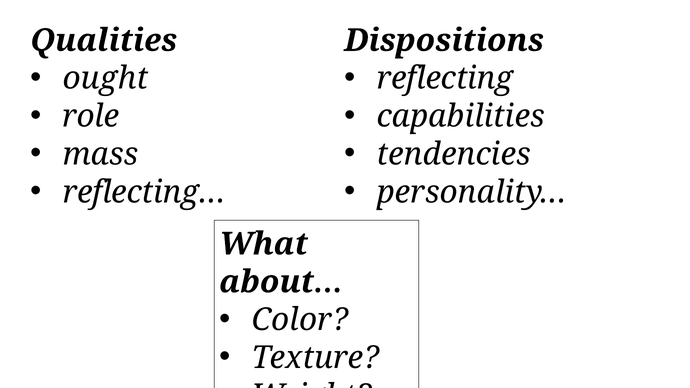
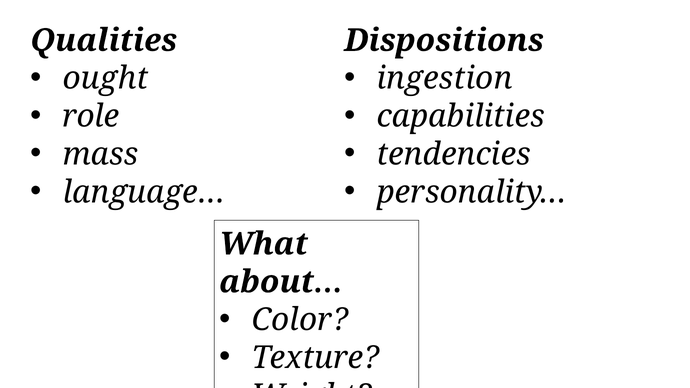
reflecting: reflecting -> ingestion (445, 78)
reflecting…: reflecting… -> language… (144, 192)
